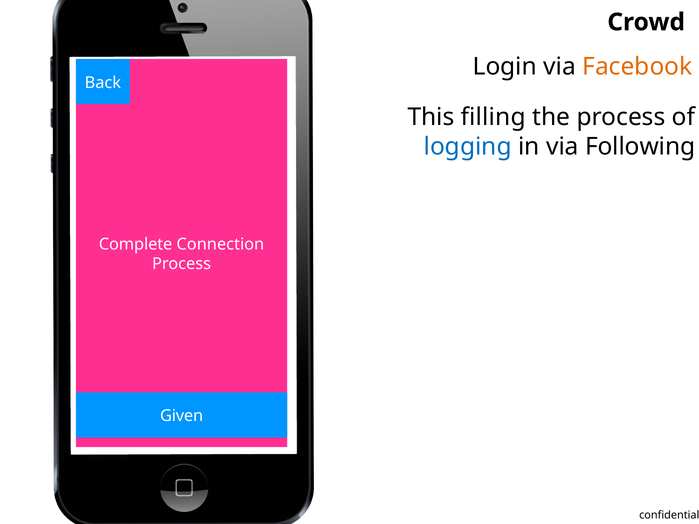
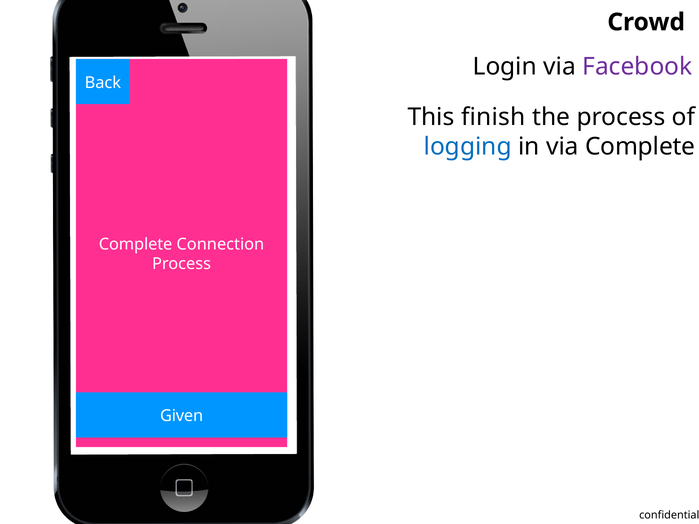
Facebook colour: orange -> purple (637, 67)
filling: filling -> finish (493, 117)
via Following: Following -> Complete (640, 147)
